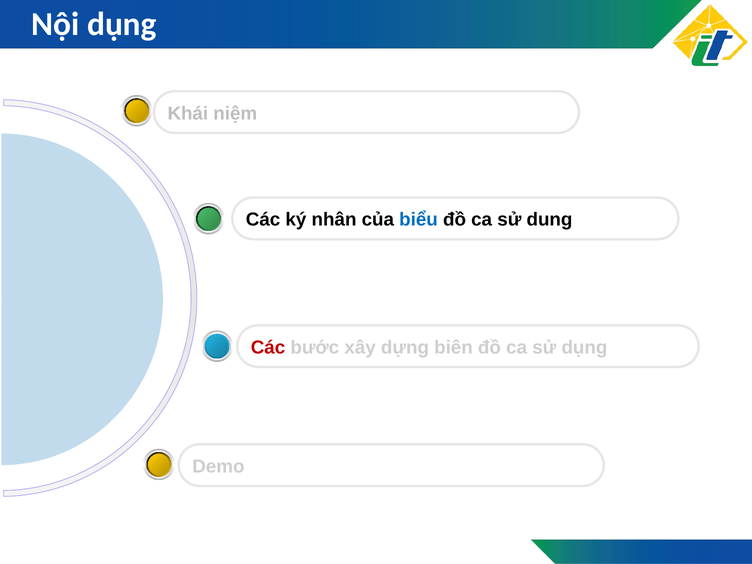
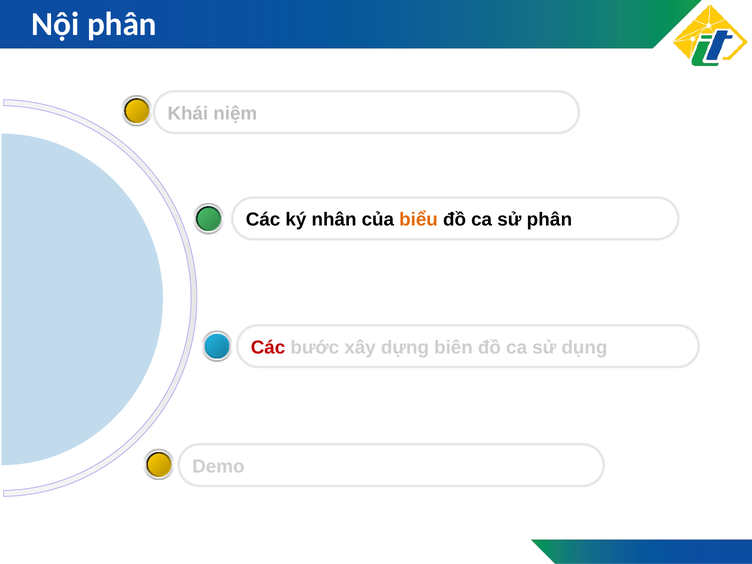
Nội dụng: dụng -> phân (122, 24)
biểu colour: blue -> orange (419, 220)
sử dung: dung -> phân (549, 220)
